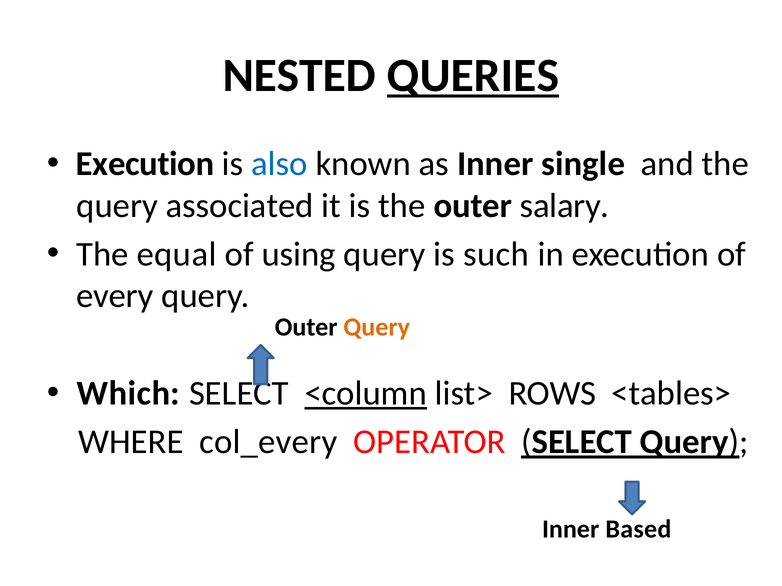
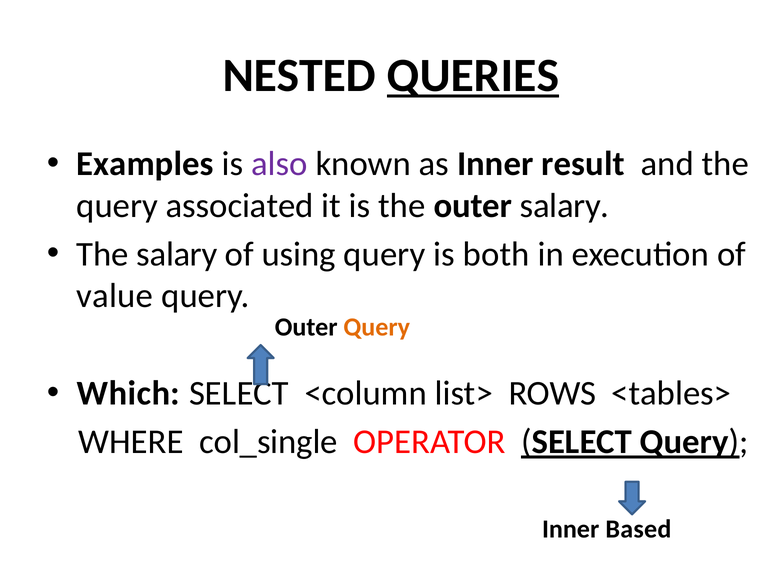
Execution: Execution -> Examples (145, 164)
also colour: blue -> purple (279, 164)
single: single -> result (583, 164)
The equal: equal -> salary (177, 255)
such: such -> both (496, 255)
every: every -> value (115, 296)
<column underline: present -> none (366, 394)
col_every: col_every -> col_single (269, 442)
